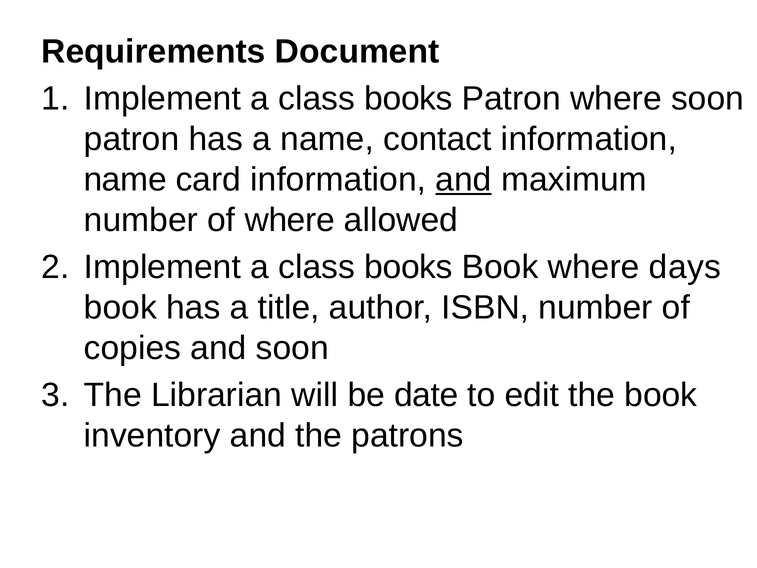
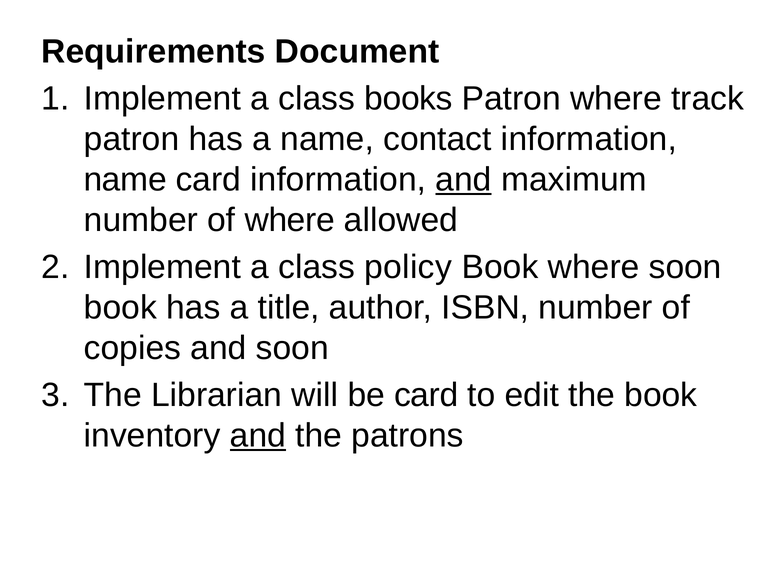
where soon: soon -> track (708, 99)
books: books -> policy (408, 267)
where days: days -> soon (685, 267)
be date: date -> card (426, 395)
and underline: none -> present (258, 436)
